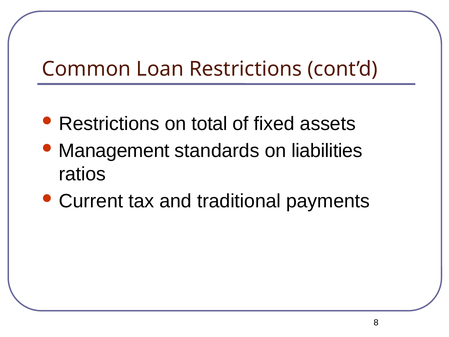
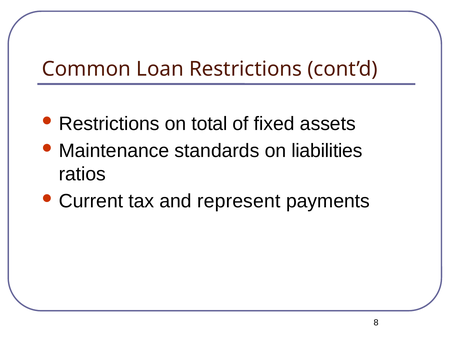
Management: Management -> Maintenance (114, 151)
traditional: traditional -> represent (239, 201)
